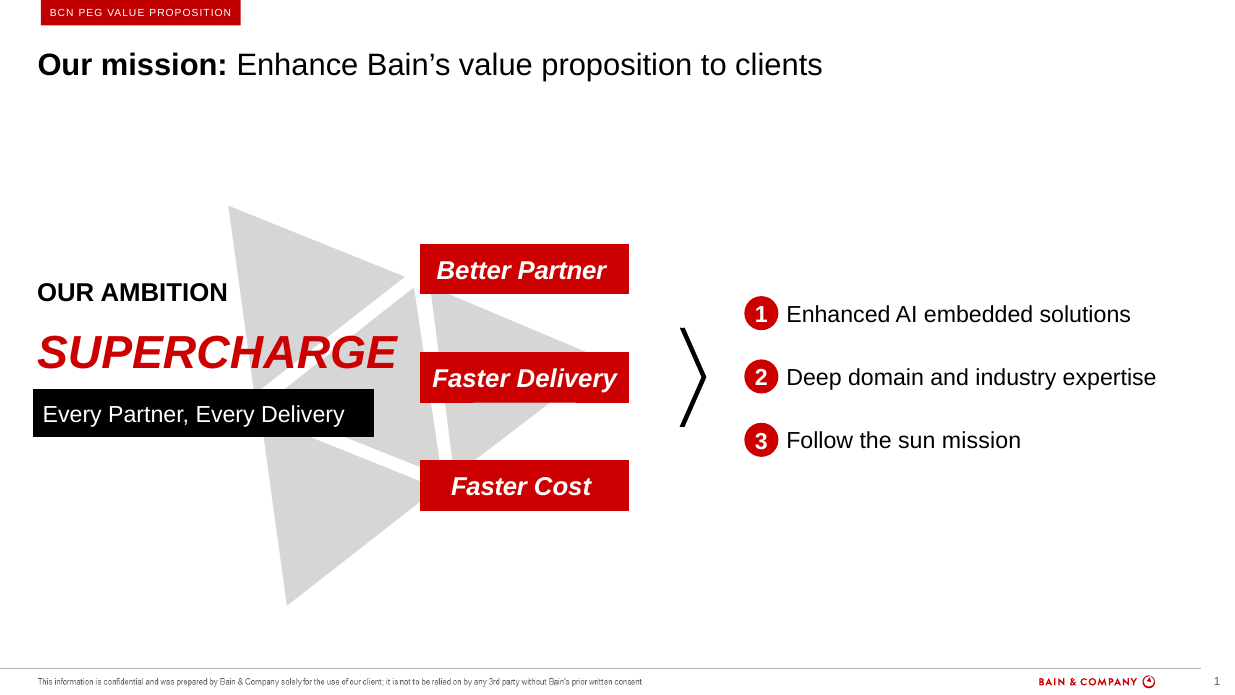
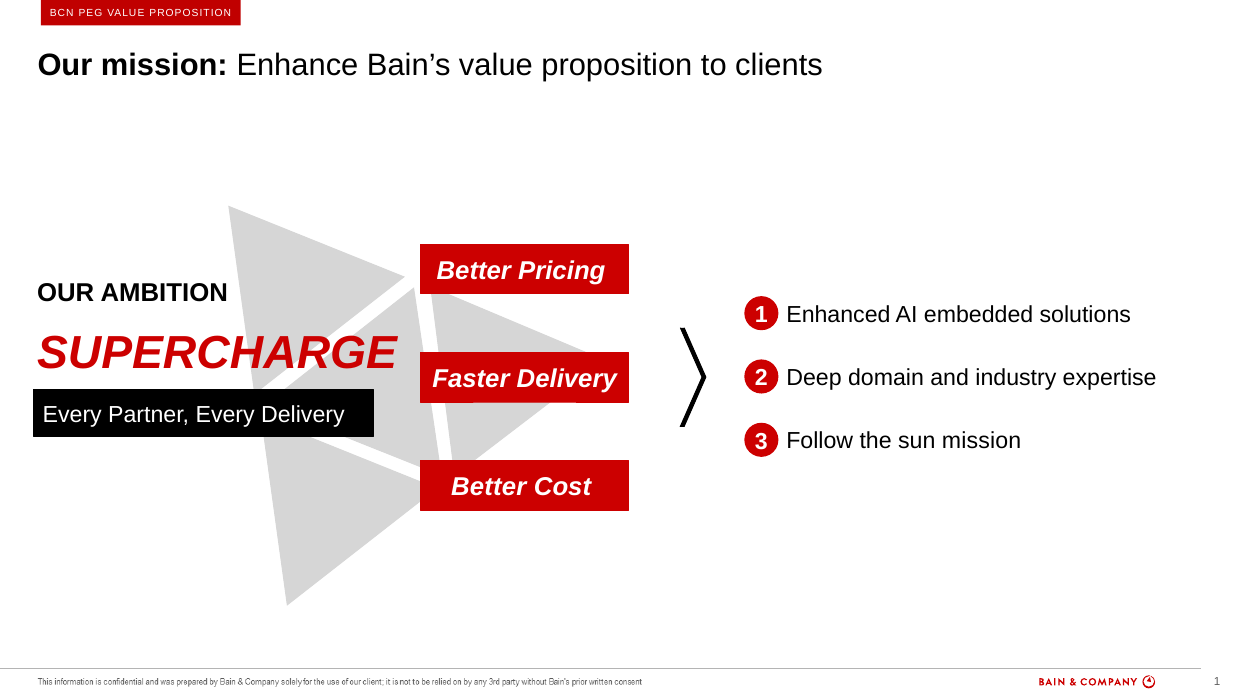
Better Partner: Partner -> Pricing (562, 271)
Faster: Faster -> Better (489, 487)
